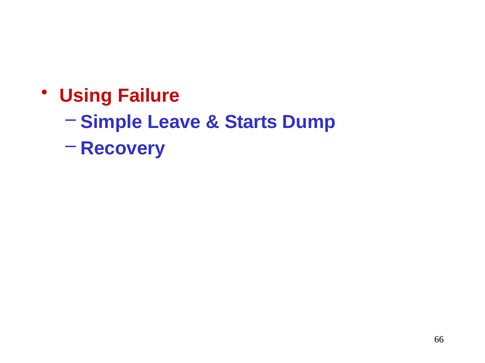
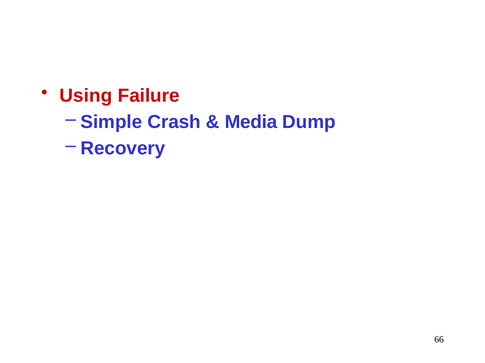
Leave: Leave -> Crash (174, 122)
Starts: Starts -> Media (251, 122)
